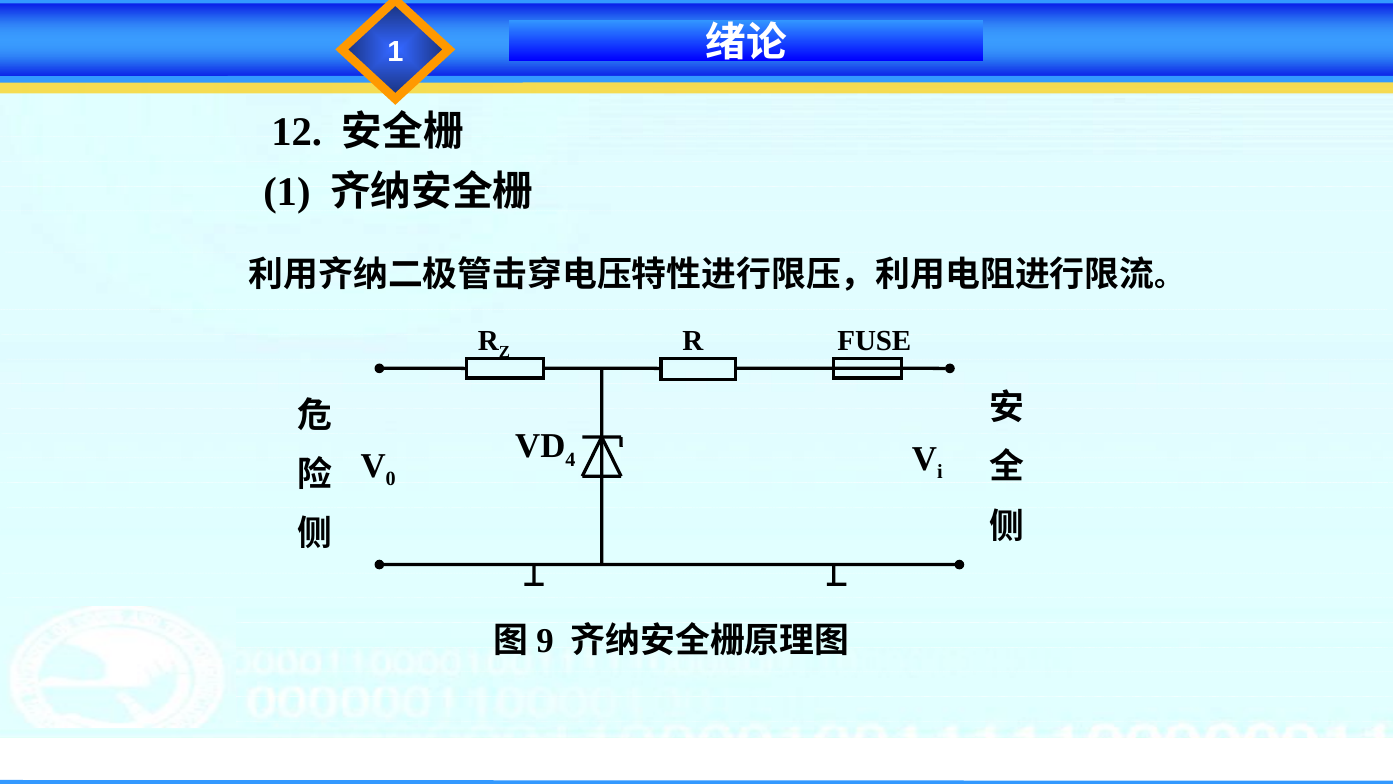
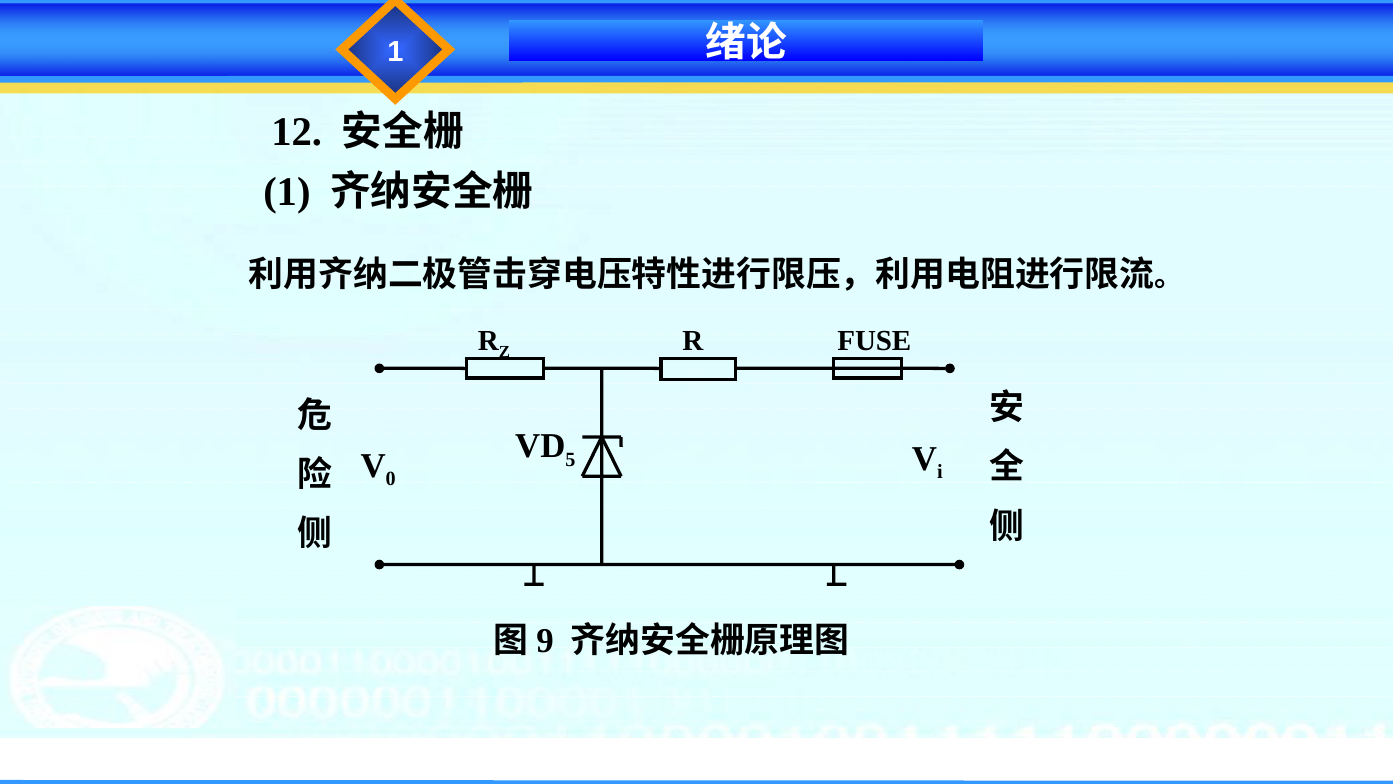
4: 4 -> 5 (570, 459)
